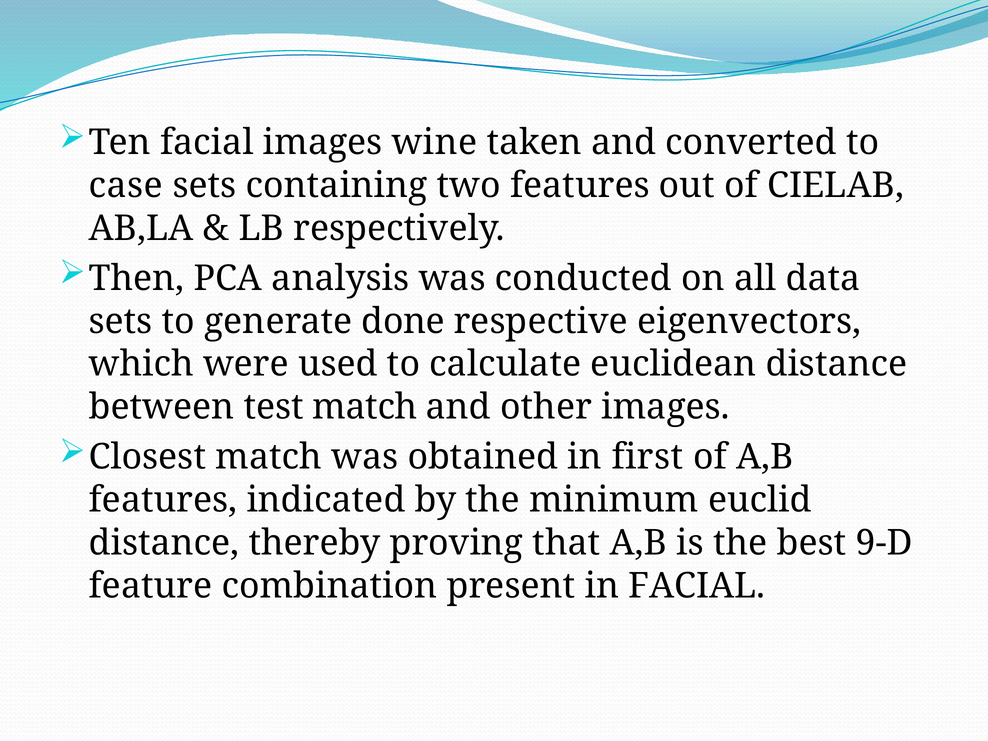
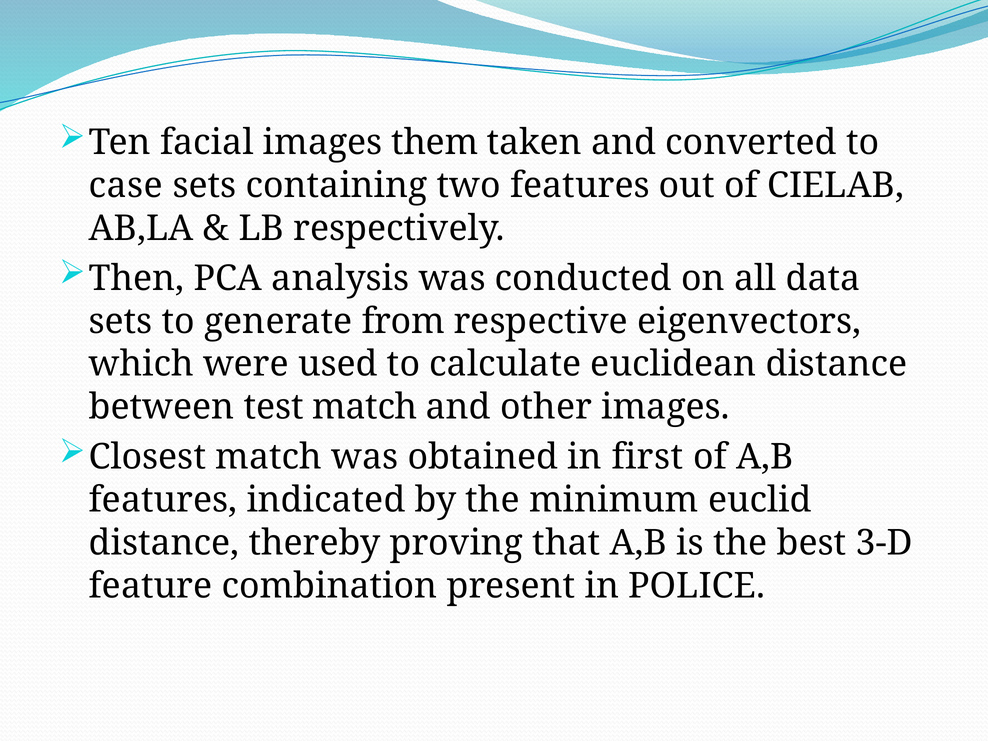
wine: wine -> them (435, 143)
done: done -> from (403, 321)
9-D: 9-D -> 3-D (884, 543)
in FACIAL: FACIAL -> POLICE (697, 586)
